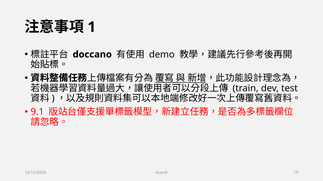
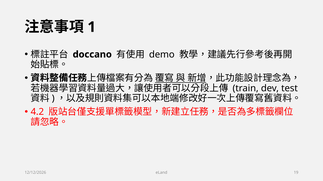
9.1: 9.1 -> 4.2 (37, 112)
